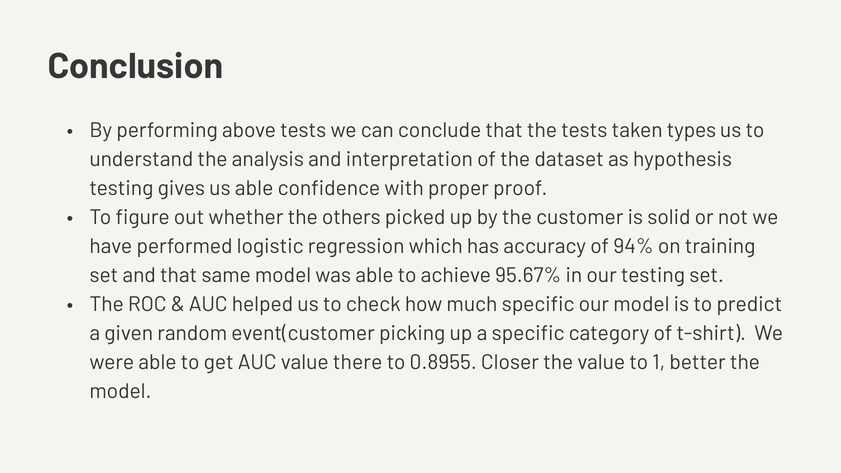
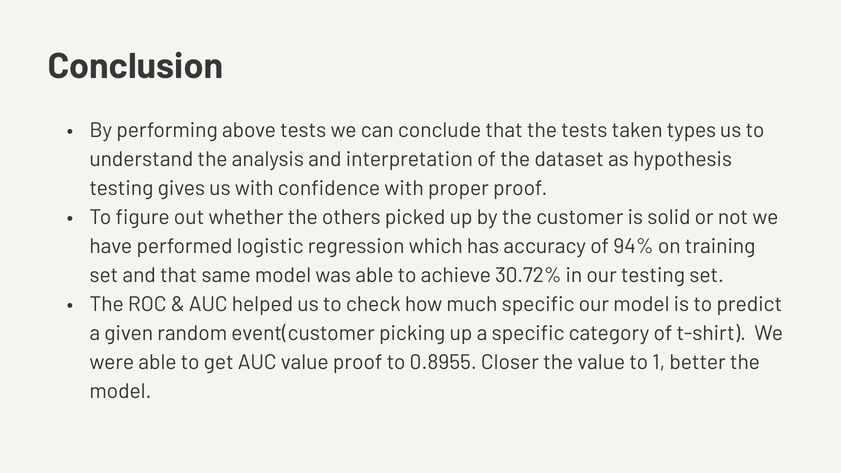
us able: able -> with (254, 188)
95.67%: 95.67% -> 30.72% (528, 275)
value there: there -> proof (358, 362)
